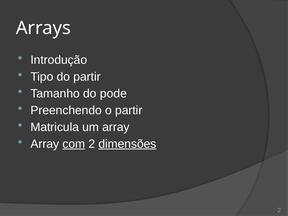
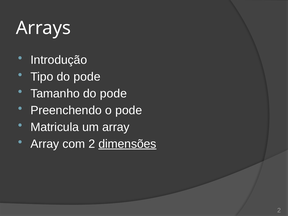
Tipo do partir: partir -> pode (87, 77)
o partir: partir -> pode (129, 110)
com underline: present -> none (74, 144)
